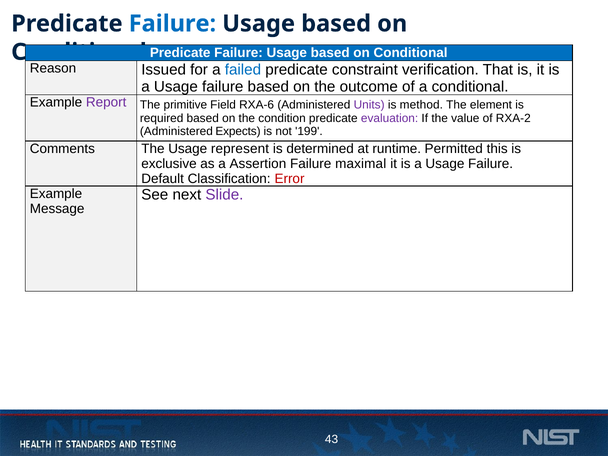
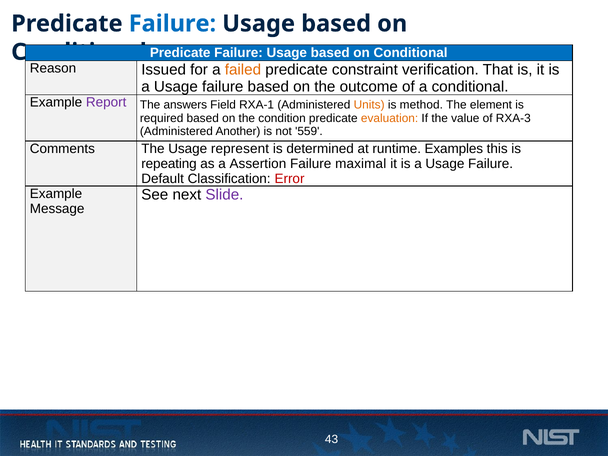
failed colour: blue -> orange (243, 70)
primitive: primitive -> answers (185, 105)
RXA-6: RXA-6 -> RXA-1 (257, 105)
Units colour: purple -> orange (369, 105)
evaluation colour: purple -> orange (390, 118)
RXA-2: RXA-2 -> RXA-3 (513, 118)
Expects: Expects -> Another (238, 131)
199: 199 -> 559 (309, 131)
Permitted: Permitted -> Examples (454, 149)
exclusive: exclusive -> repeating (169, 164)
